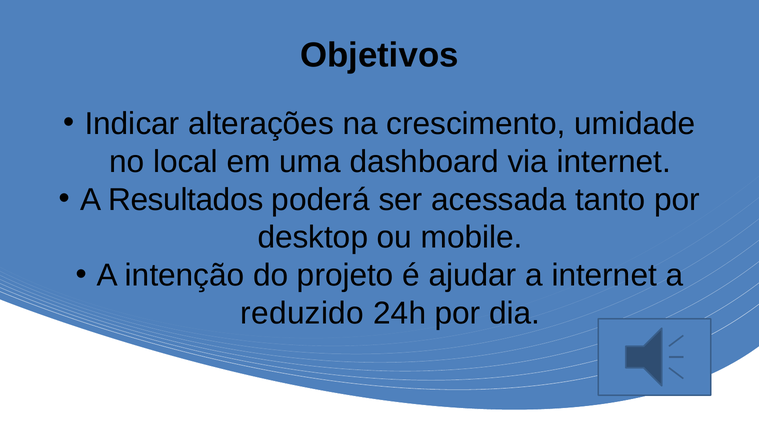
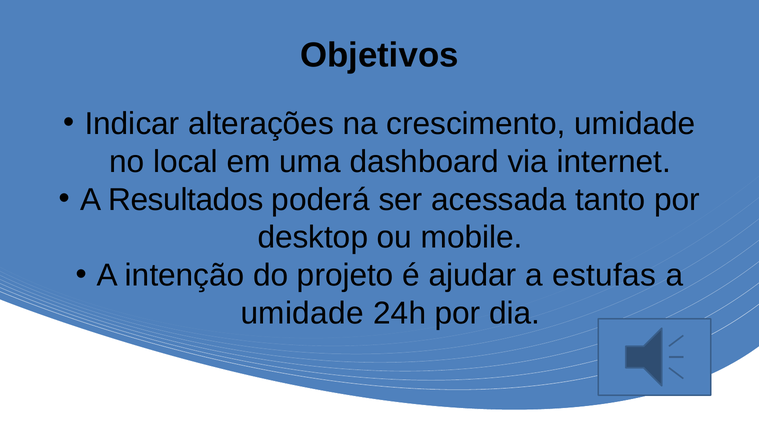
a internet: internet -> estufas (604, 275)
reduzido: reduzido -> umidade (302, 313)
